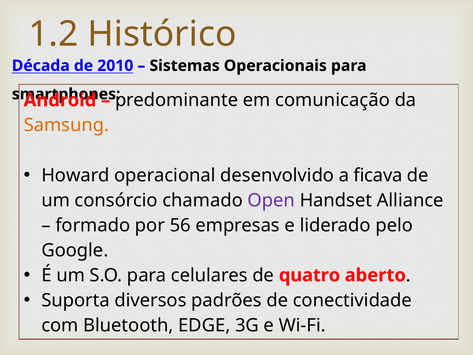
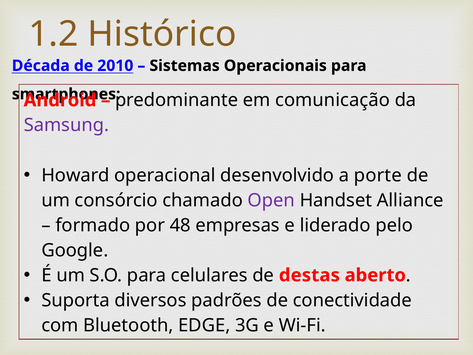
Samsung colour: orange -> purple (66, 125)
ficava: ficava -> porte (378, 175)
56: 56 -> 48 (180, 225)
quatro: quatro -> destas (309, 275)
